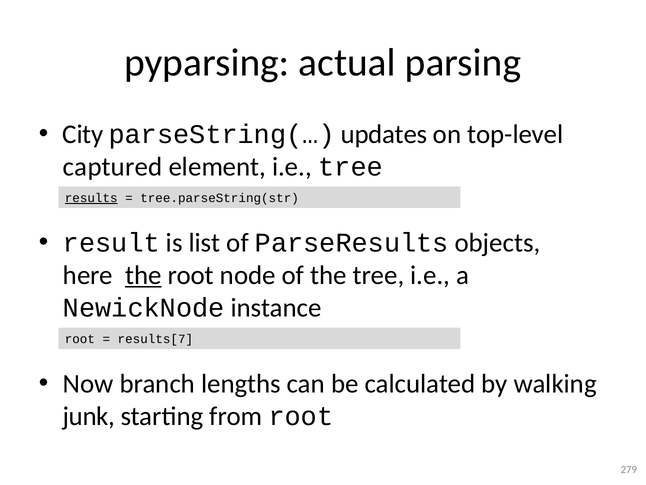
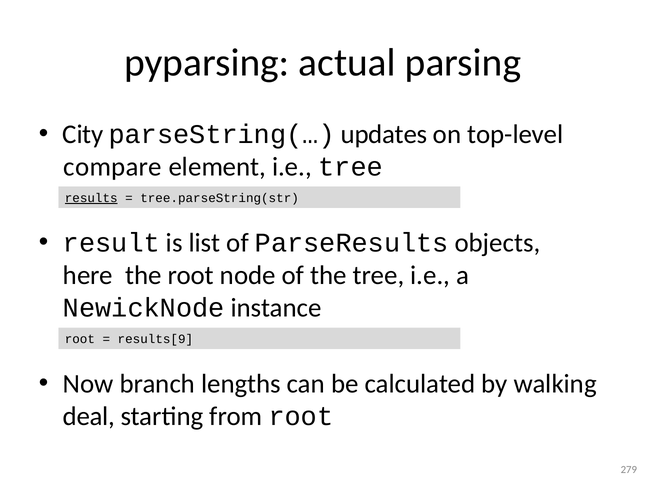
captured: captured -> compare (113, 167)
the underline: present -> none (143, 275)
results[7: results[7 -> results[9 (155, 339)
junk: junk -> deal (89, 416)
